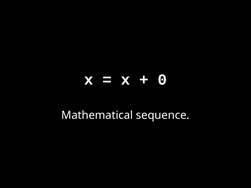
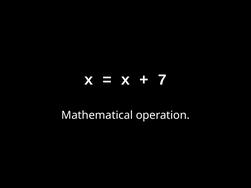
0: 0 -> 7 (162, 80)
sequence: sequence -> operation (163, 115)
